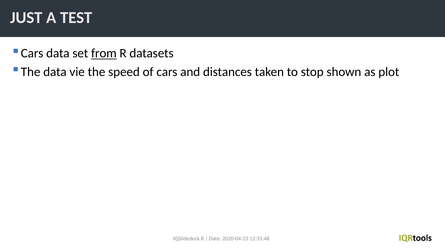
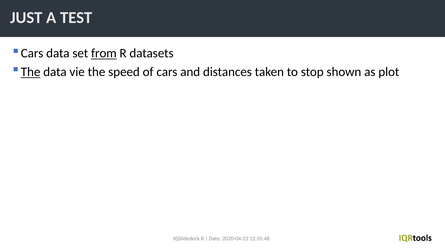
The underline: none -> present (31, 72)
